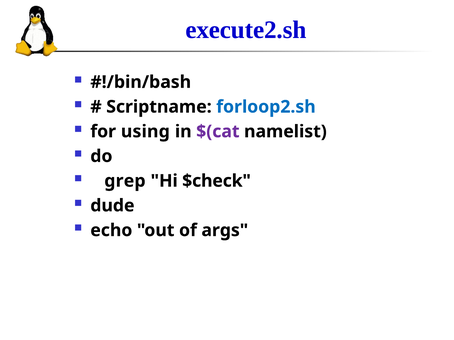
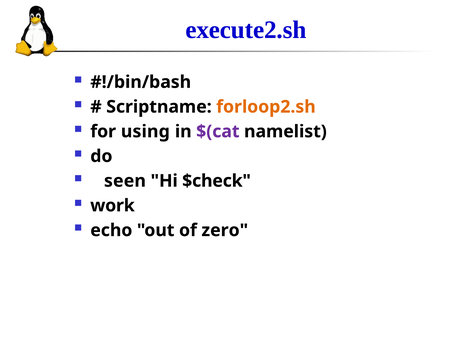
forloop2.sh colour: blue -> orange (266, 107)
grep: grep -> seen (125, 181)
dude: dude -> work (112, 206)
args: args -> zero (225, 231)
